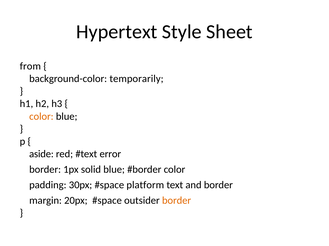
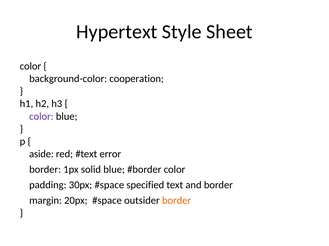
from: from -> color (30, 66)
temporarily: temporarily -> cooperation (137, 79)
color colour: orange -> purple (41, 117)
platform: platform -> specified (145, 186)
